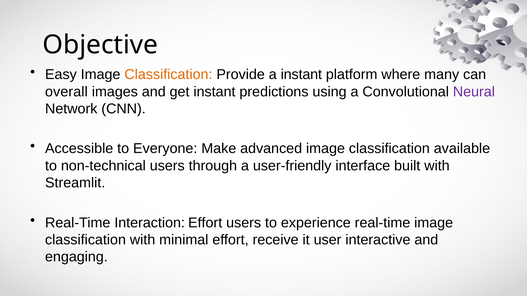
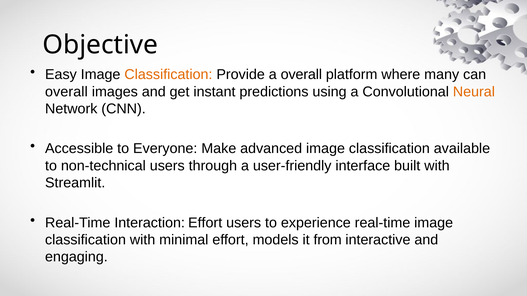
a instant: instant -> overall (301, 75)
Neural colour: purple -> orange (474, 92)
receive: receive -> models (276, 240)
user: user -> from (328, 240)
